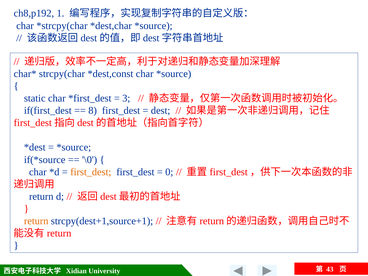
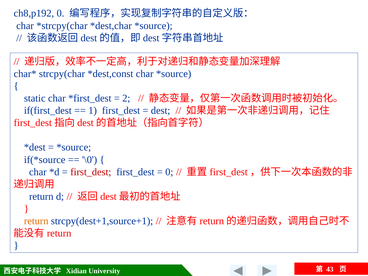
ch8,p192 1: 1 -> 0 (60, 13)
3: 3 -> 2 (126, 98)
8: 8 -> 1 (93, 111)
first_dest colour: orange -> red (91, 172)
